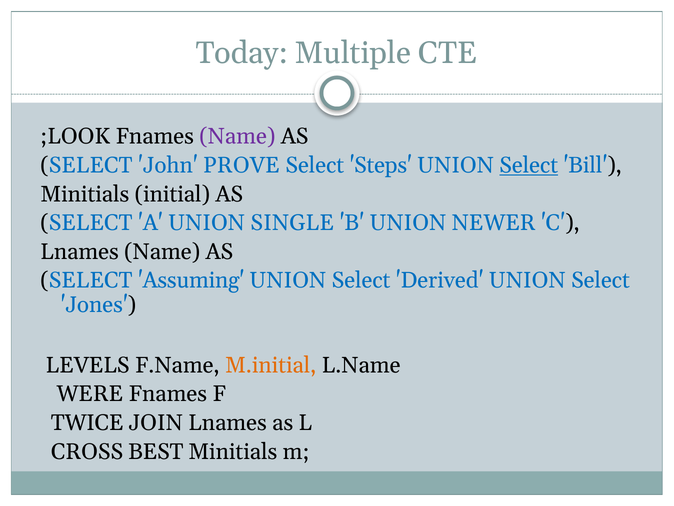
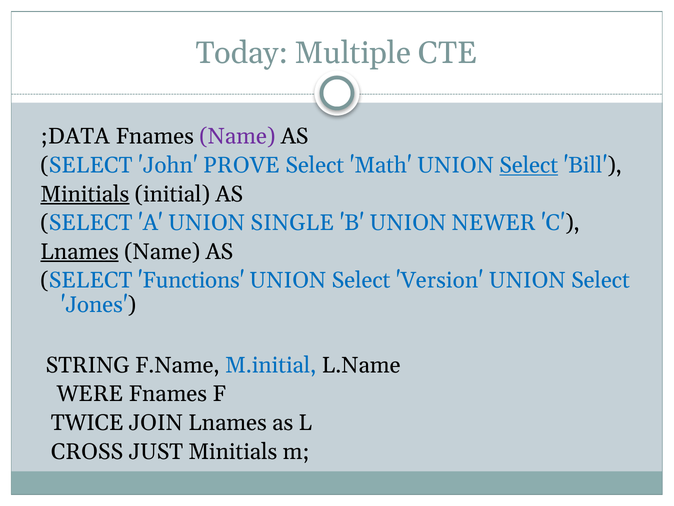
;LOOK: ;LOOK -> ;DATA (75, 136)
Steps: Steps -> Math (381, 165)
Minitials underline: none -> present (85, 194)
Lnames underline: none -> present (80, 251)
Assuming: Assuming -> Functions (191, 280)
Derived: Derived -> Version (439, 280)
LEVELS: LEVELS -> STRING (88, 365)
M.initial colour: orange -> blue (271, 365)
BEST: BEST -> JUST (156, 451)
